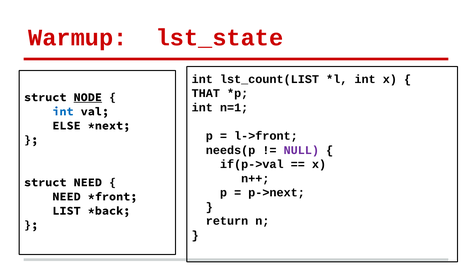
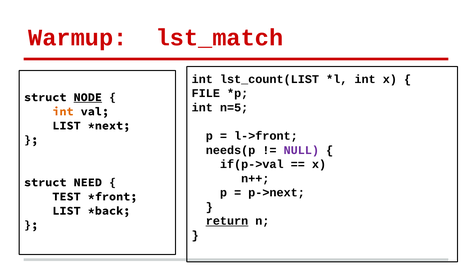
lst_state: lst_state -> lst_match (219, 38)
THAT: THAT -> FILE (206, 93)
n=1: n=1 -> n=5 (234, 107)
int colour: blue -> orange (63, 111)
ELSE: ELSE -> LIST (67, 125)
NEED: NEED -> TEST (67, 196)
return underline: none -> present (227, 221)
